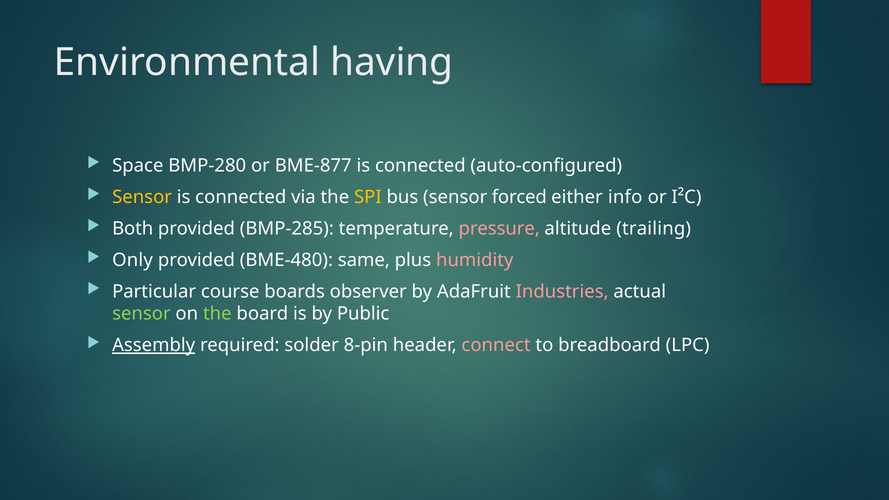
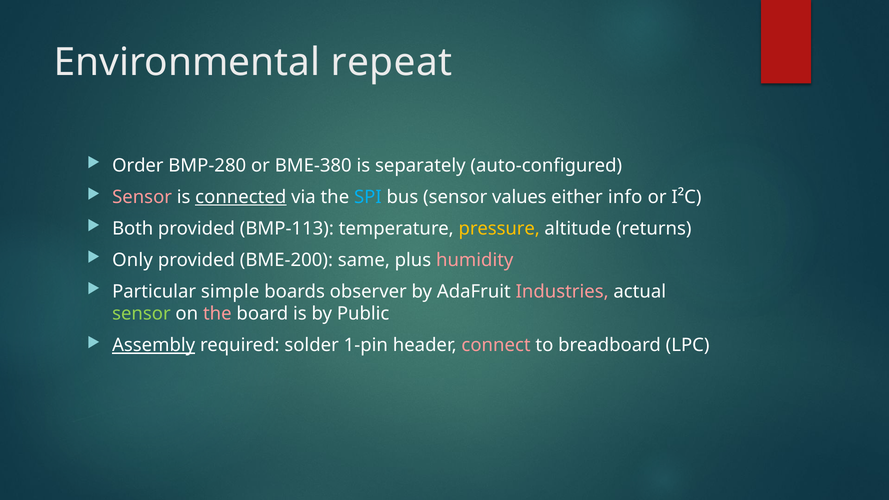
having: having -> repeat (392, 62)
Space: Space -> Order (138, 165)
BME-877: BME-877 -> BME-380 (313, 165)
connected: connected -> separately (420, 165)
Sensor colour: yellow -> pink (142, 197)
connected underline: none -> present (241, 197)
SPI colour: yellow -> light blue (368, 197)
forced: forced -> values (519, 197)
BMP-285: BMP-285 -> BMP-113 (287, 229)
pressure colour: pink -> yellow (499, 229)
trailing: trailing -> returns (654, 229)
BME-480: BME-480 -> BME-200 (286, 260)
course: course -> simple (230, 292)
the colour: light green -> pink (217, 314)
8-pin: 8-pin -> 1-pin (366, 345)
